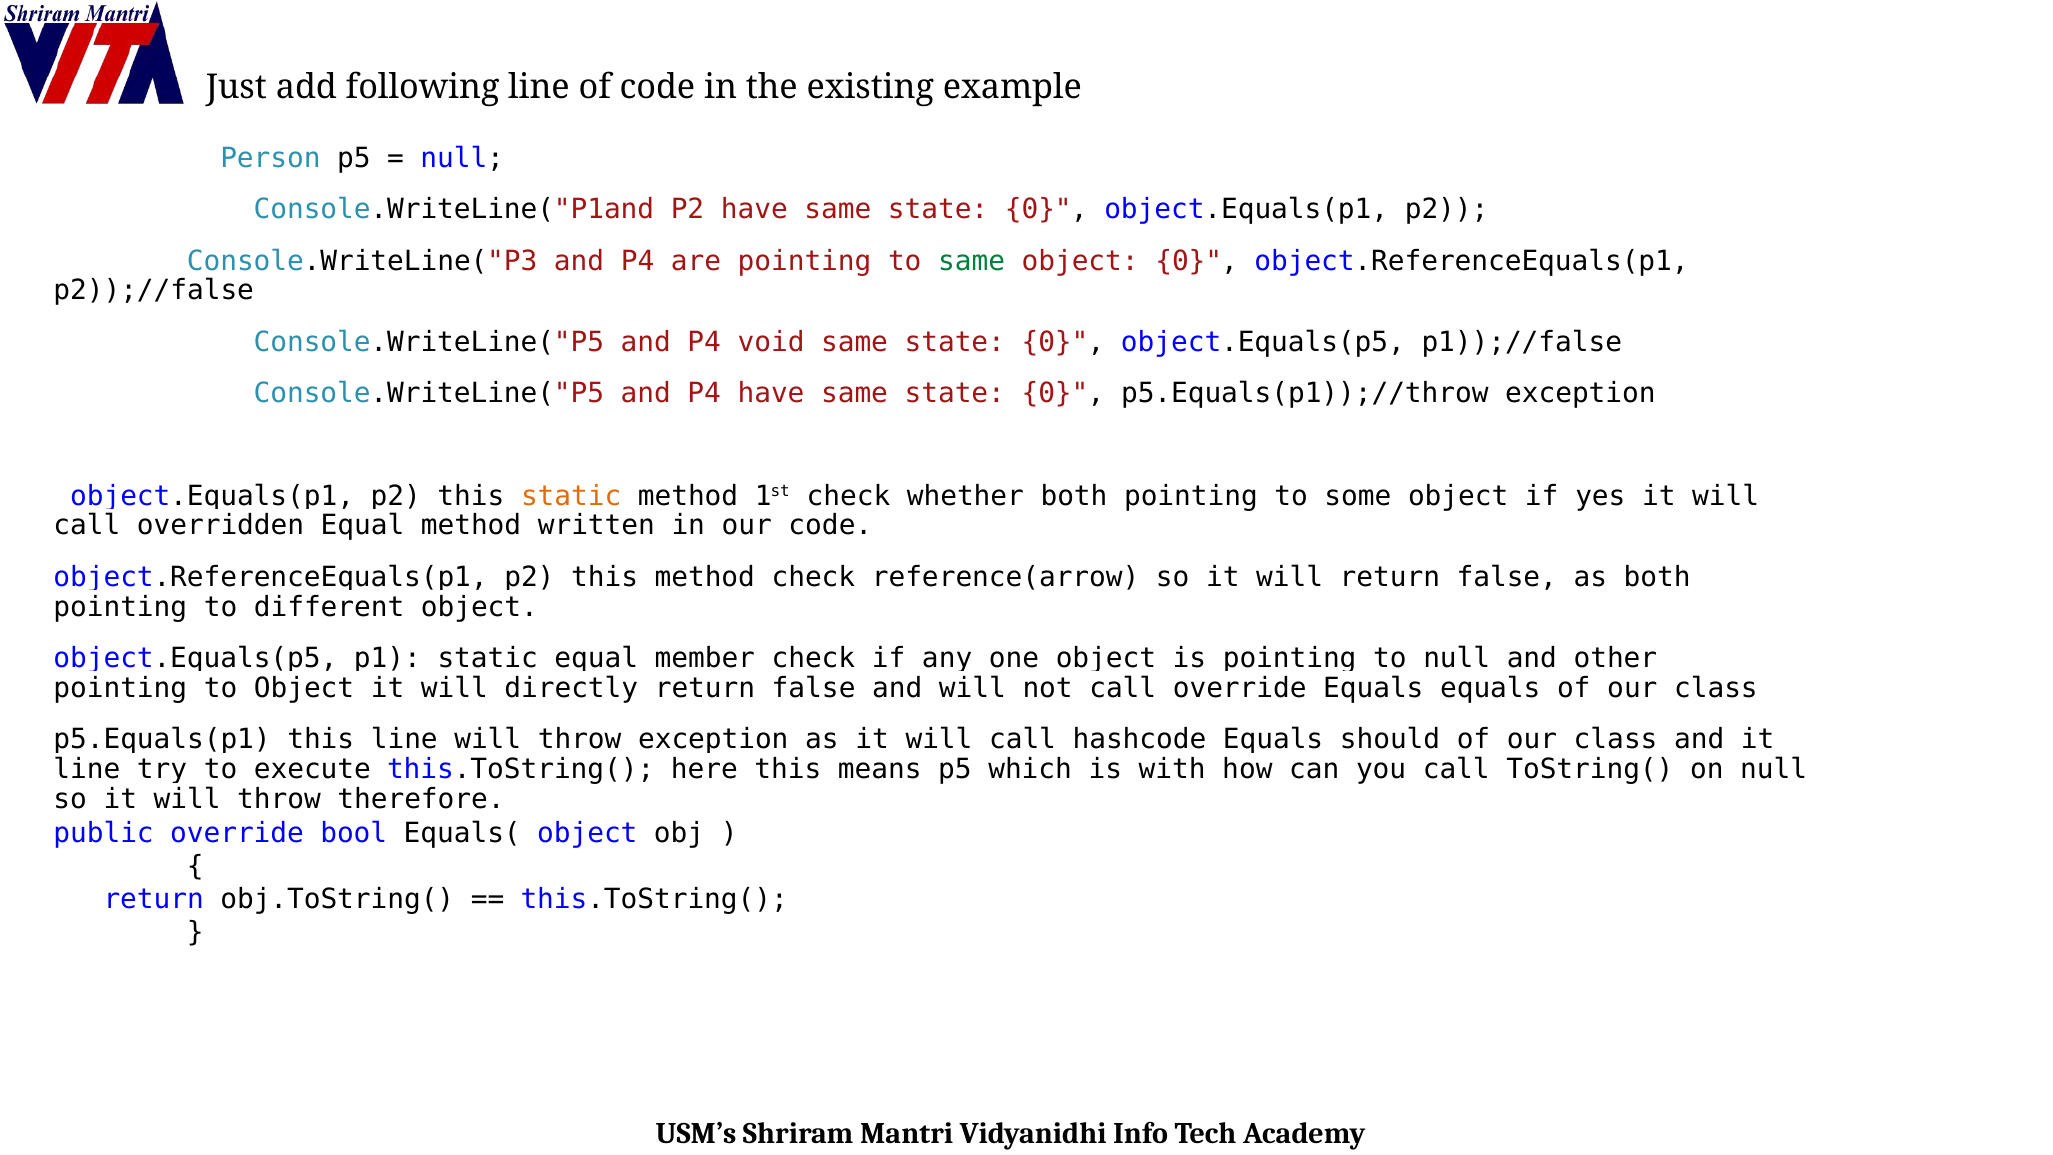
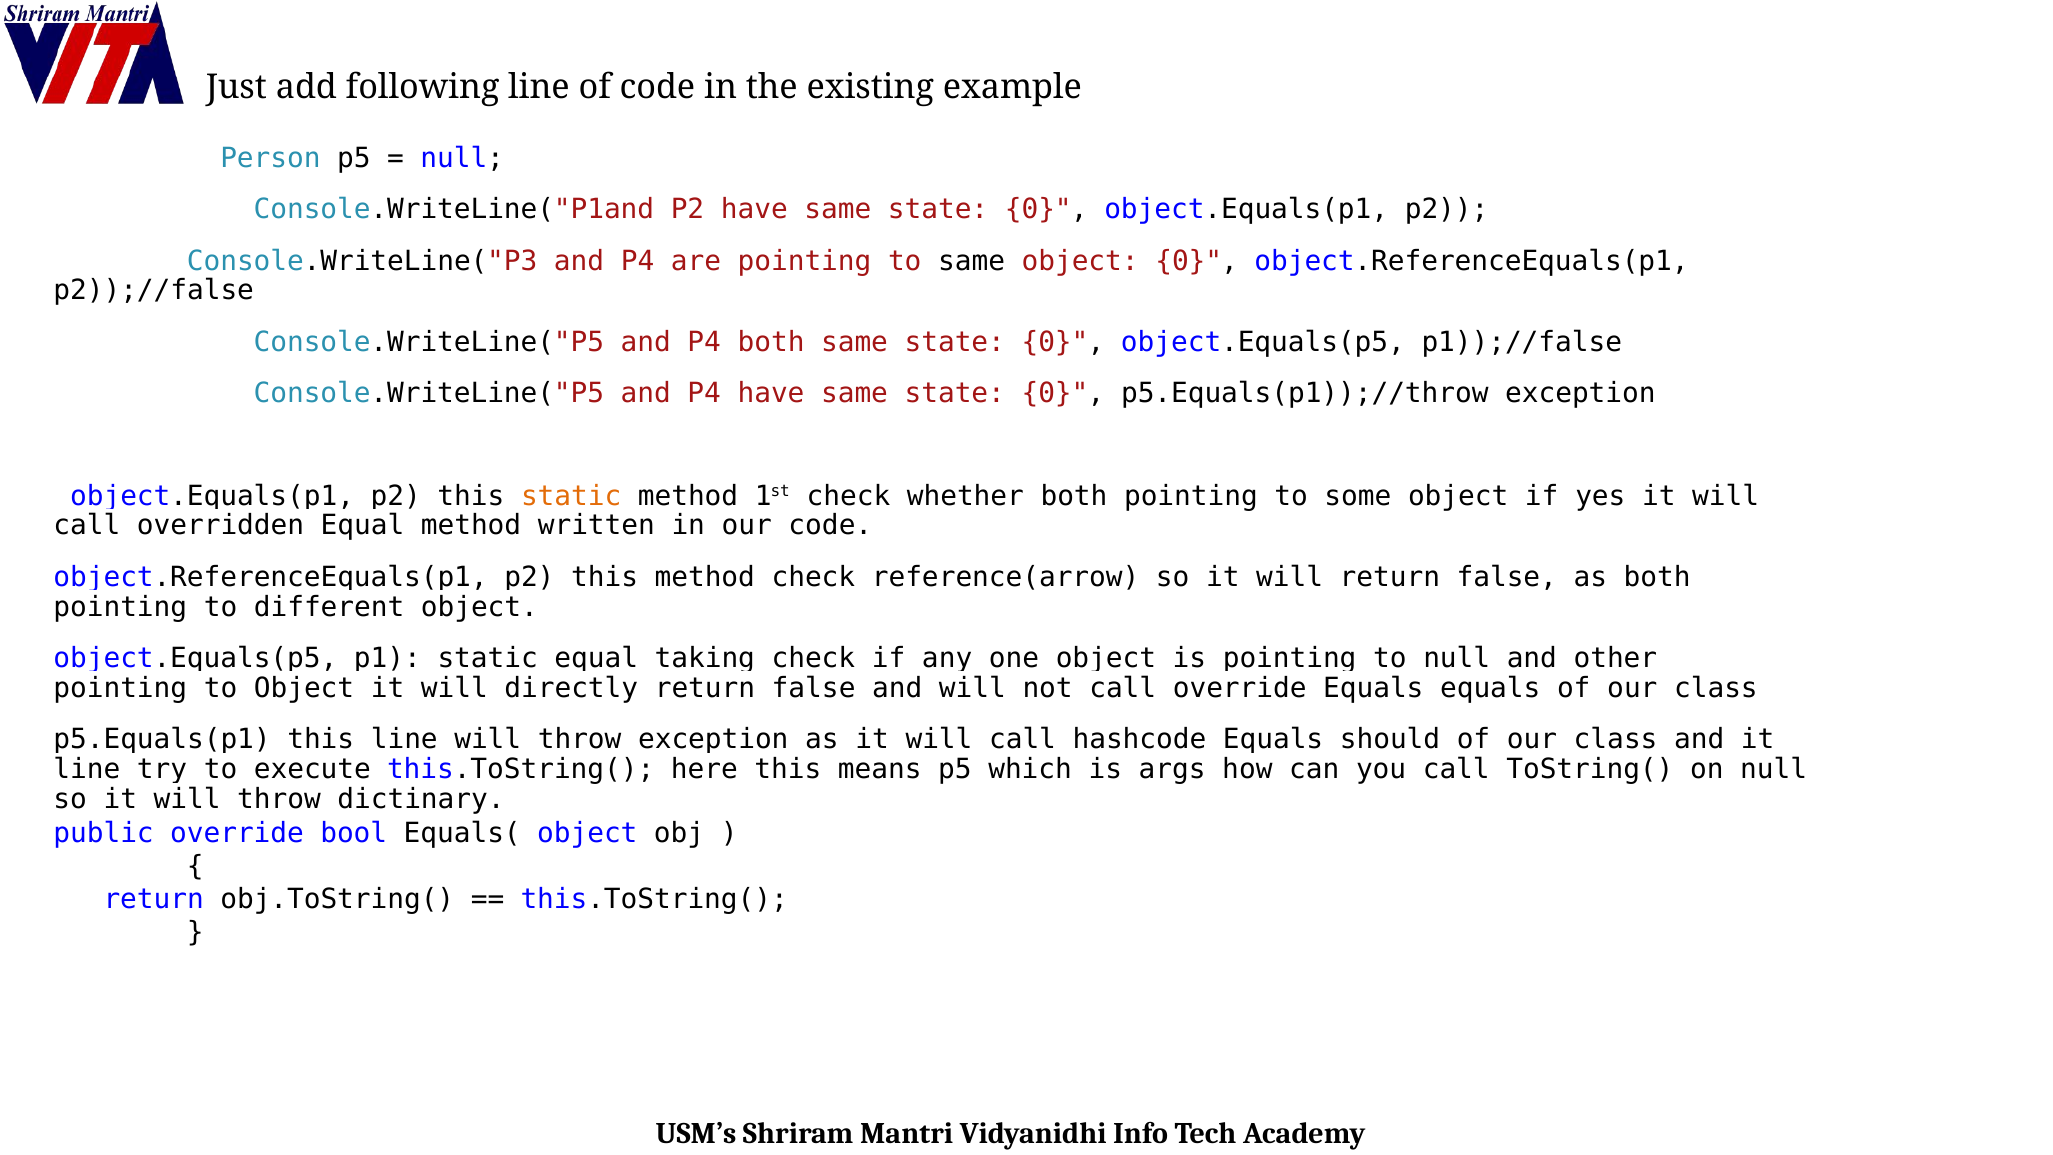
same colour: green -> black (972, 261)
P4 void: void -> both (771, 342)
member: member -> taking (705, 658)
with: with -> args (1172, 769)
therefore: therefore -> dictinary (421, 799)
